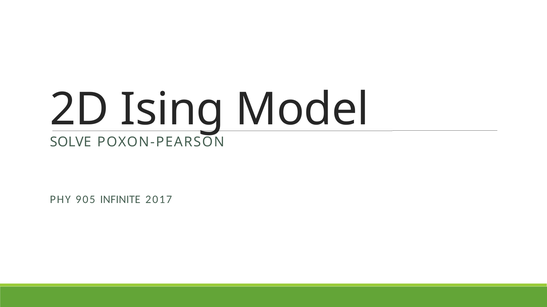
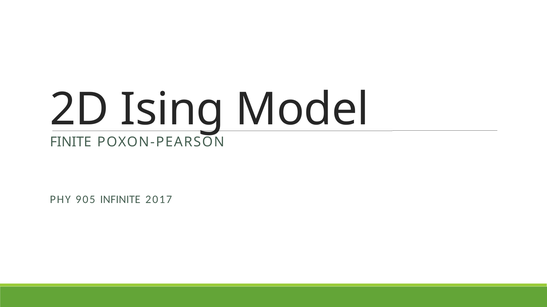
SOLVE: SOLVE -> FINITE (71, 142)
